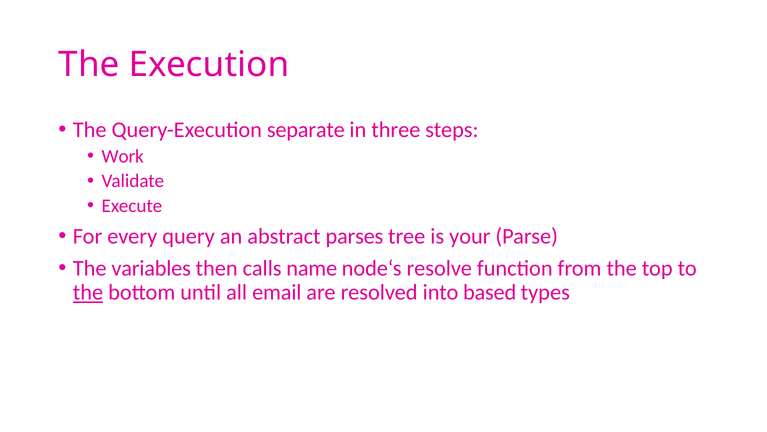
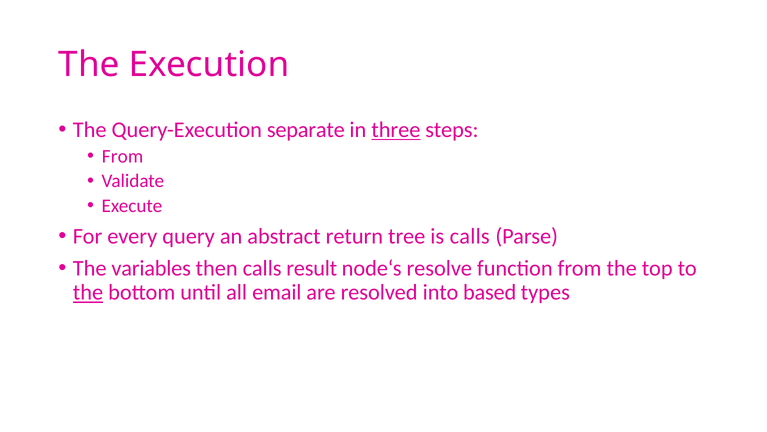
three underline: none -> present (396, 130)
Work: Work -> From (123, 156)
parses: parses -> return (354, 236)
is your: your -> calls (470, 236)
name: name -> result (312, 268)
